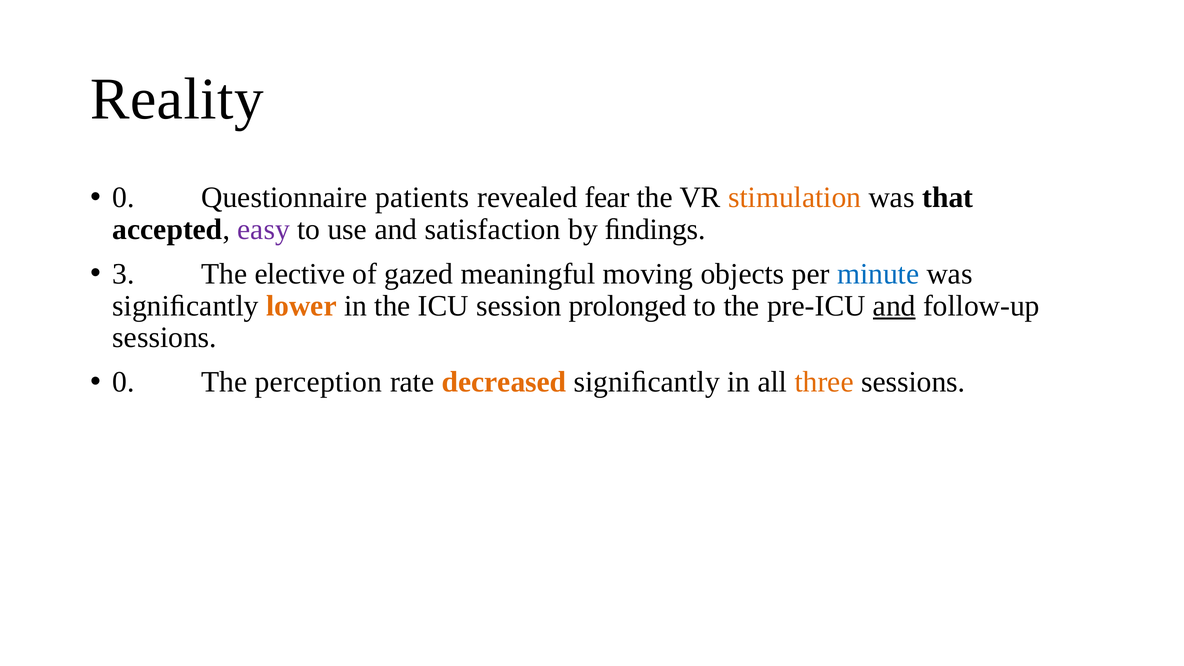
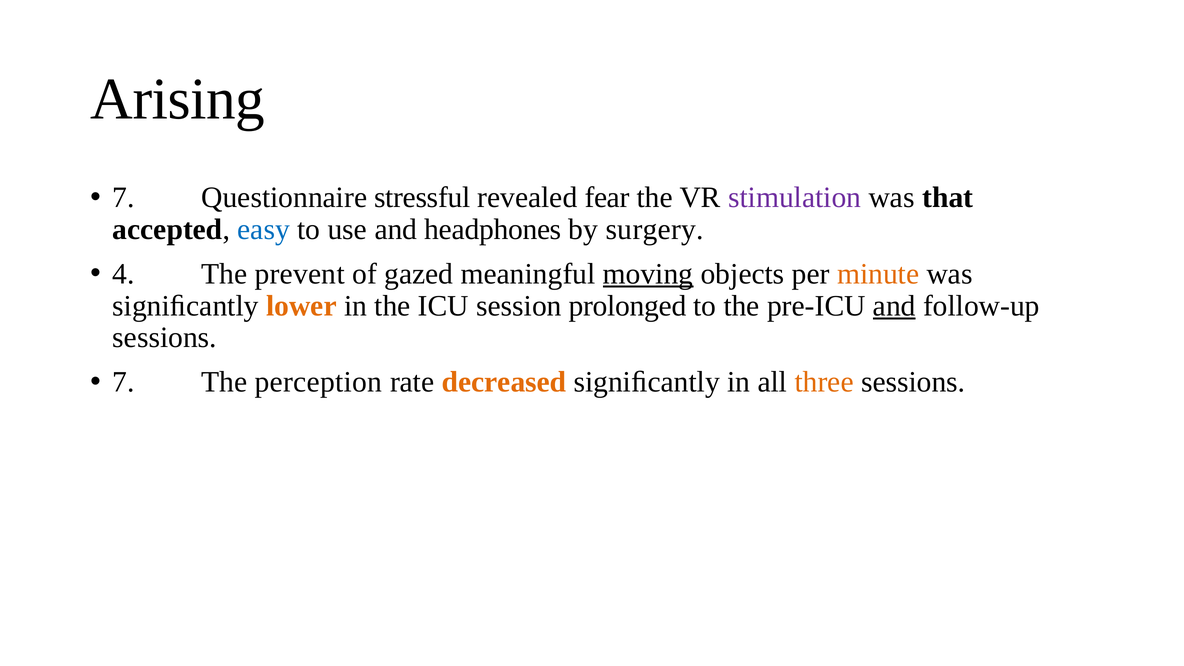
Reality: Reality -> Arising (178, 99)
0: 0 -> 7 (124, 198)
patients: patients -> stressful (422, 198)
stimulation colour: orange -> purple (795, 198)
easy colour: purple -> blue (264, 229)
satisfaction: satisfaction -> headphones (493, 229)
ﬁndings: ﬁndings -> surgery (655, 229)
3: 3 -> 4 (124, 274)
elective: elective -> prevent (300, 274)
moving underline: none -> present (648, 274)
minute colour: blue -> orange (878, 274)
0: 0 -> 7 (124, 382)
